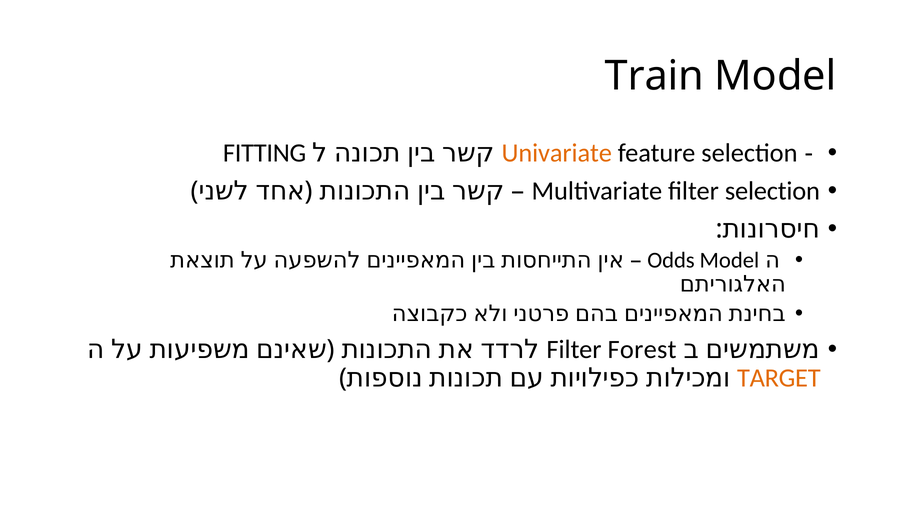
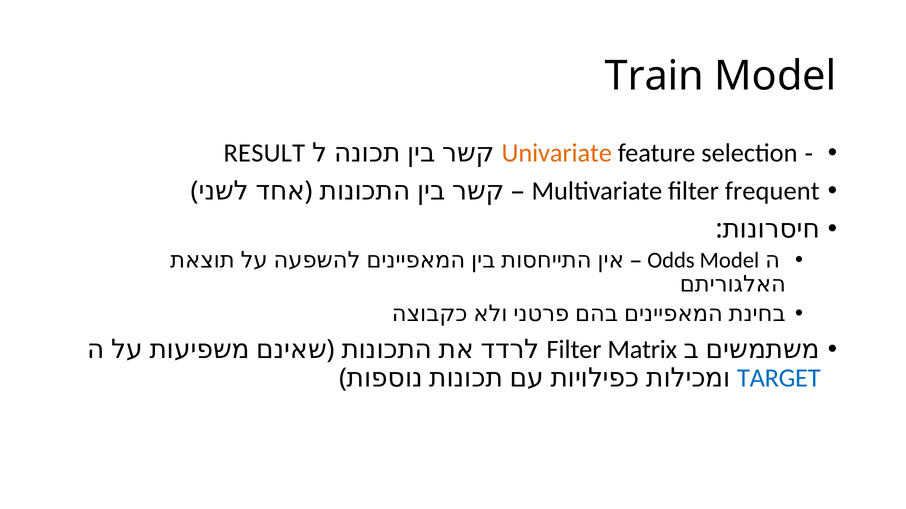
FITTING: FITTING -> RESULT (264, 153)
filter selection: selection -> frequent (772, 191)
Forest: Forest -> Matrix (642, 350)
TARGET colour: orange -> blue (779, 378)
